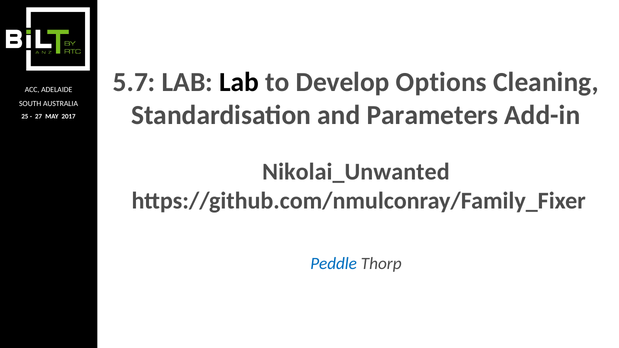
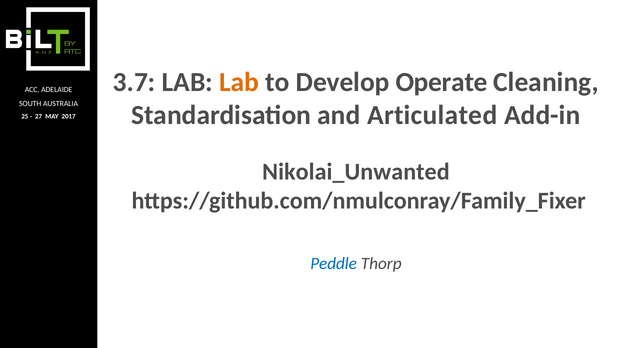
5.7: 5.7 -> 3.7 (134, 82)
Lab colour: black -> orange (239, 82)
Options: Options -> Operate (442, 82)
Parameters: Parameters -> Articulated (432, 115)
